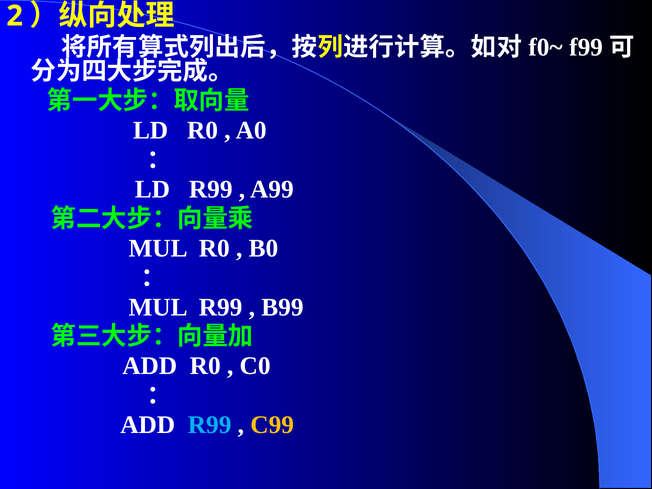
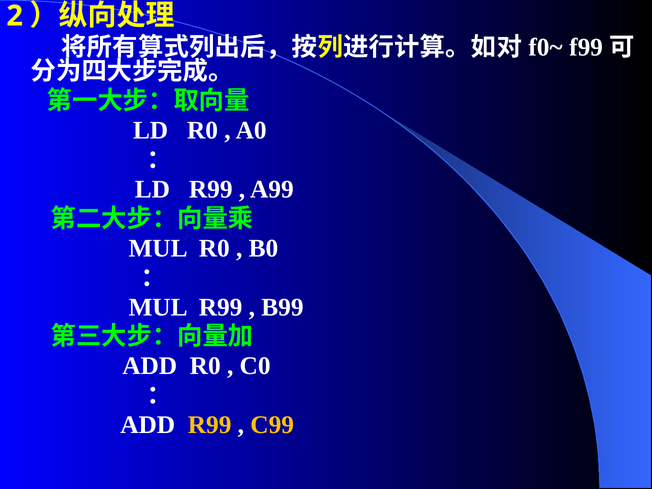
R99 colour: light blue -> yellow (210, 425)
